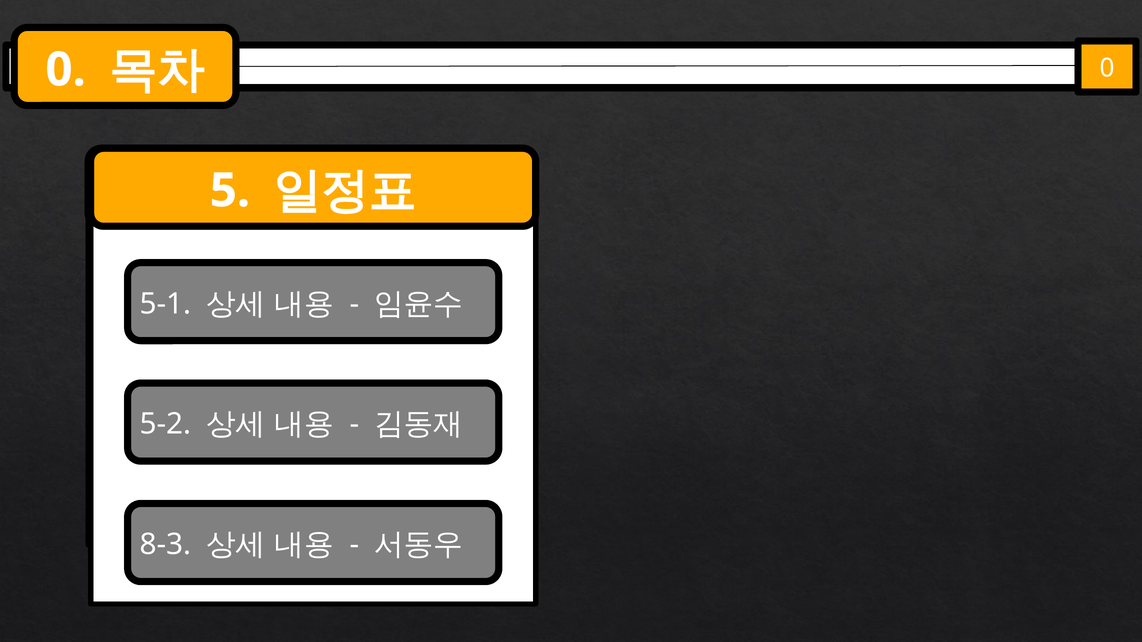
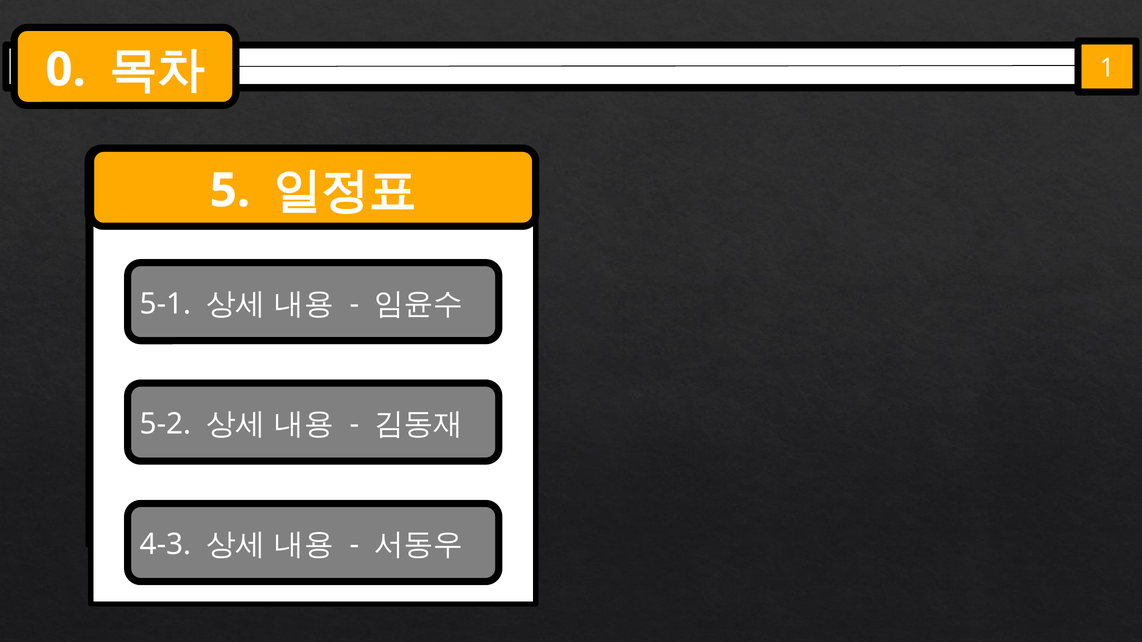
0: 0 -> 1 (1107, 68)
8-3: 8-3 -> 4-3 (166, 545)
